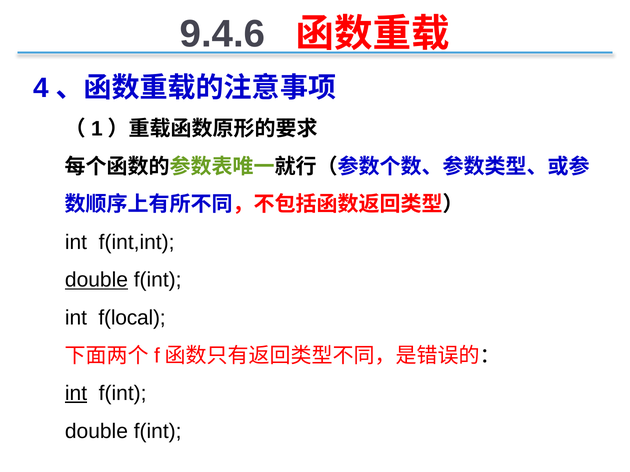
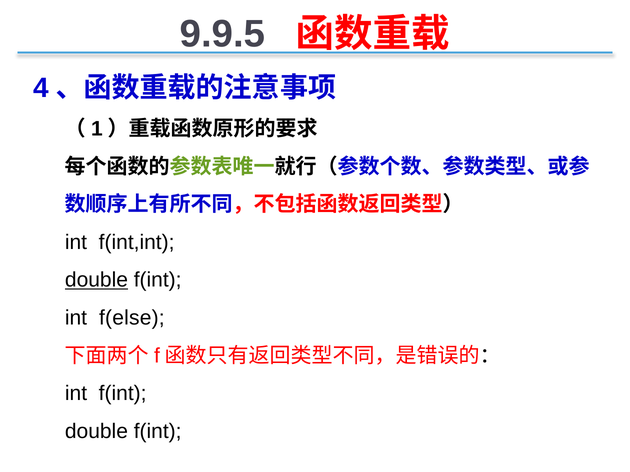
9.4.6: 9.4.6 -> 9.9.5 (223, 34)
f(local: f(local -> f(else (132, 318)
int underline: present -> none (76, 394)
